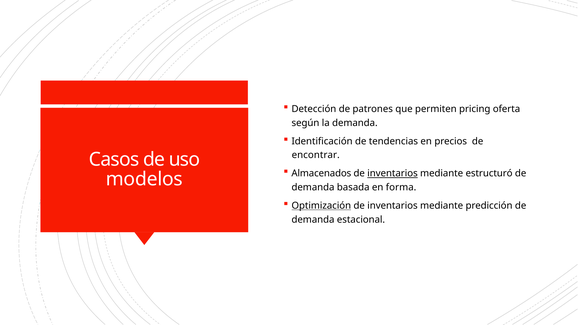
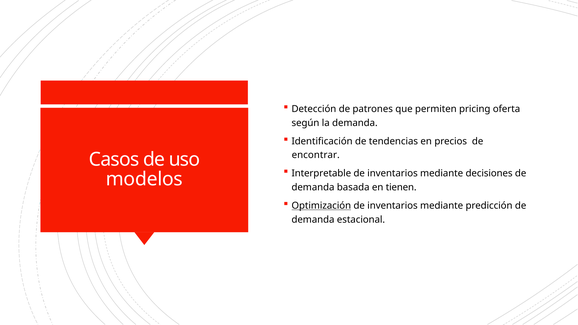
Almacenados: Almacenados -> Interpretable (321, 173)
inventarios underline: present -> none (393, 173)
estructuró: estructuró -> decisiones (489, 173)
forma: forma -> tienen (401, 187)
